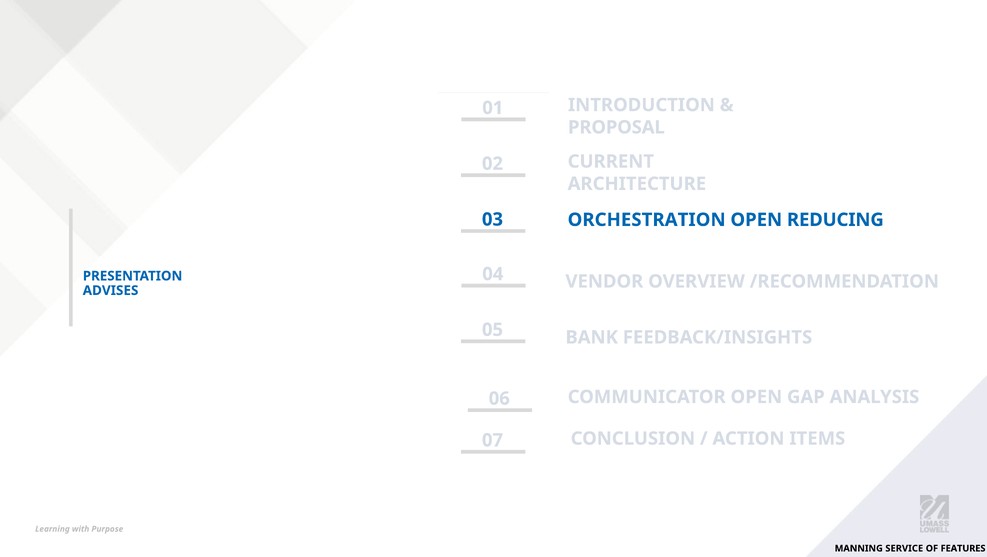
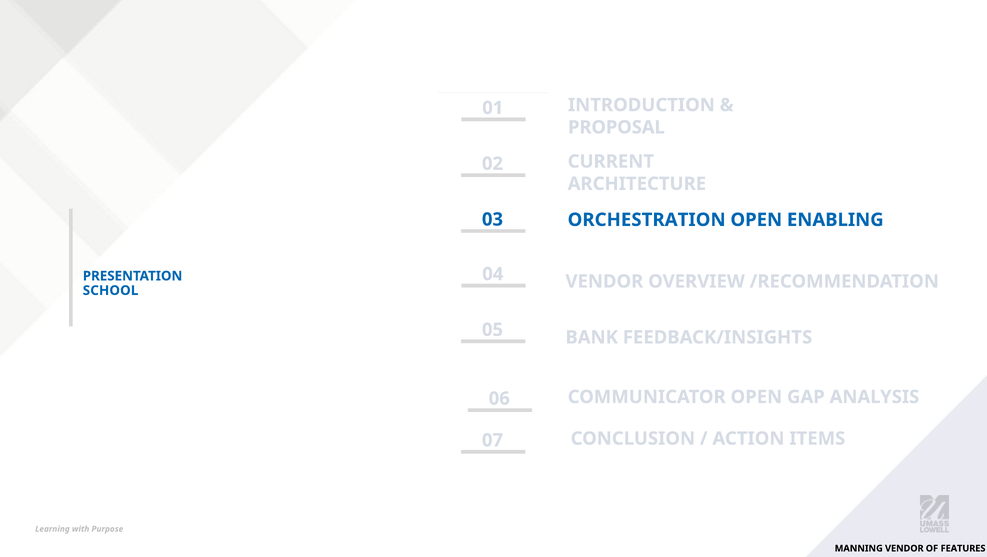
REDUCING: REDUCING -> ENABLING (835, 220)
ADVISES: ADVISES -> SCHOOL (111, 290)
MANNING SERVICE: SERVICE -> VENDOR (904, 548)
